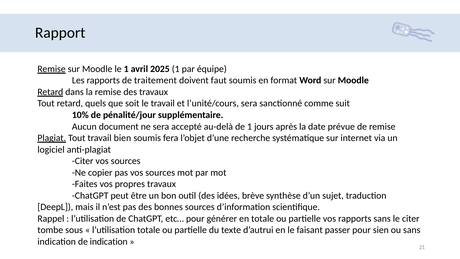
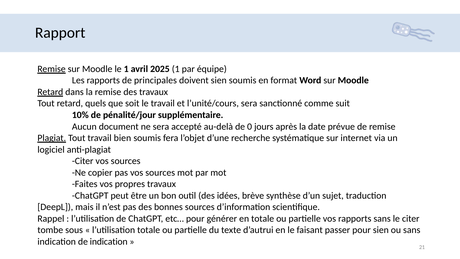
traitement: traitement -> principales (155, 80)
doivent faut: faut -> sien (219, 80)
de 1: 1 -> 0 (250, 126)
